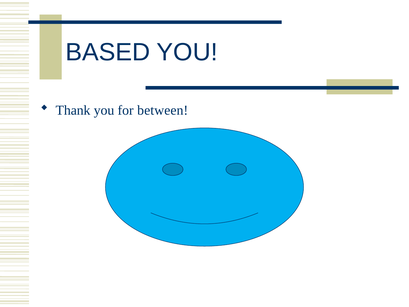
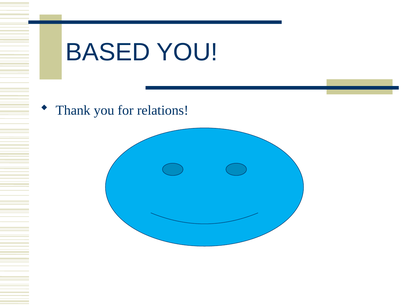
between: between -> relations (163, 110)
